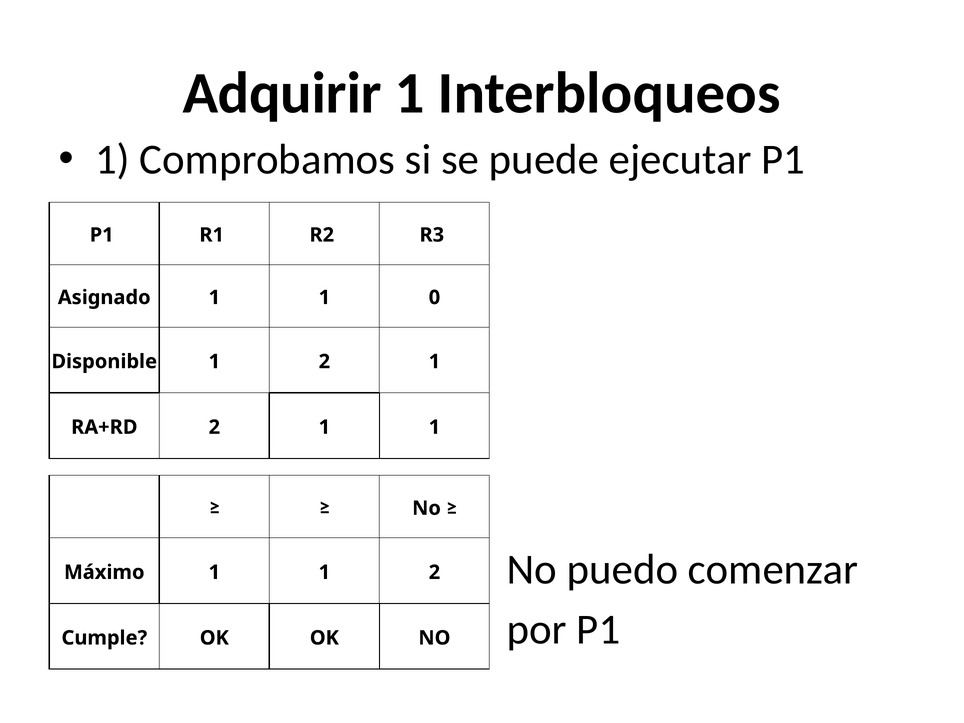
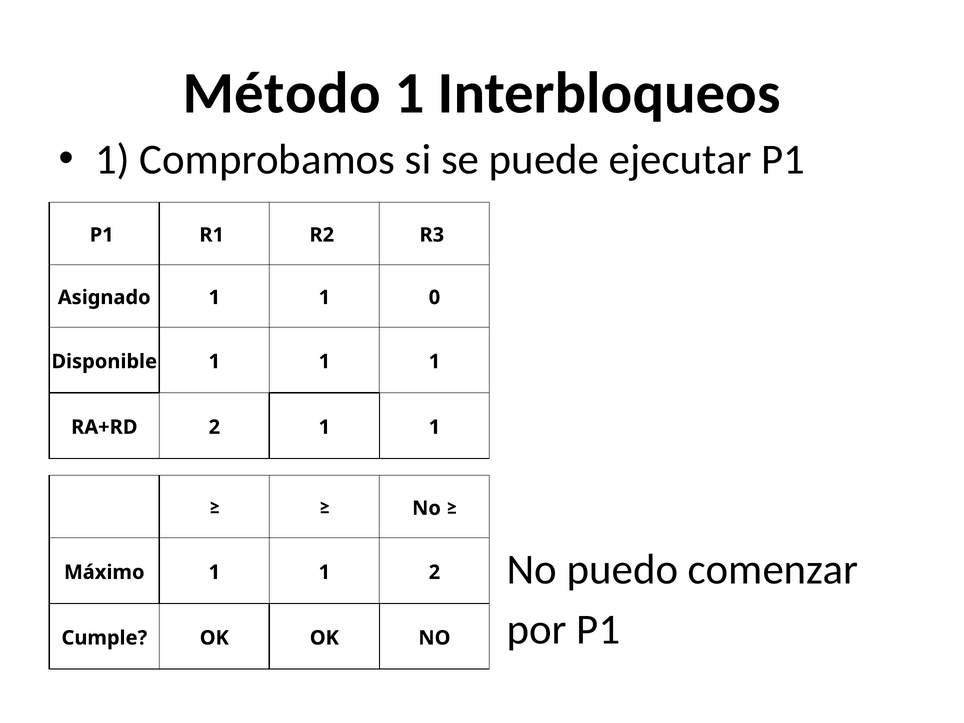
Adquirir: Adquirir -> Método (282, 93)
Disponible 1 2: 2 -> 1 (324, 362)
